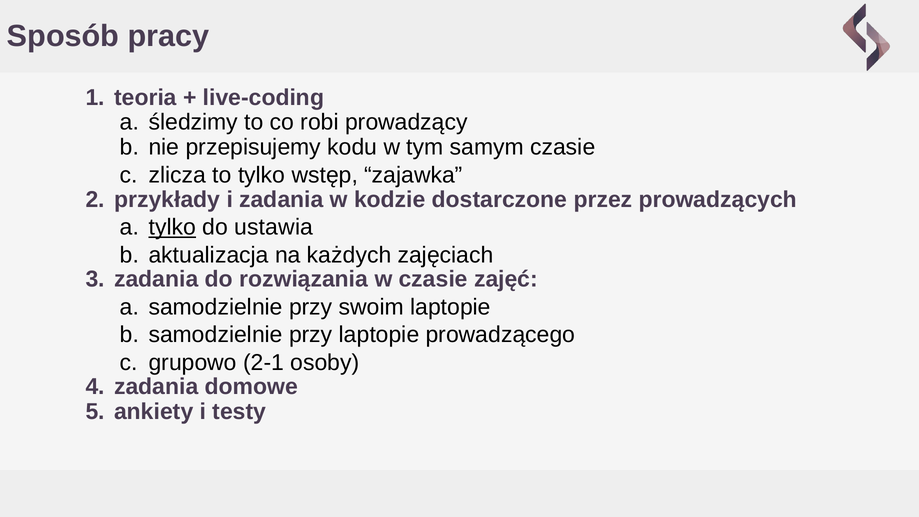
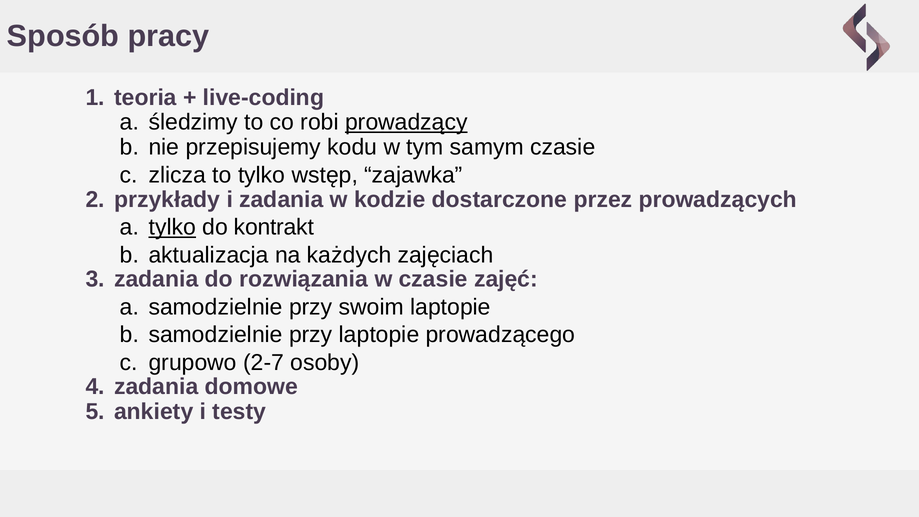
prowadzący underline: none -> present (406, 122)
ustawia: ustawia -> kontrakt (274, 227)
2-1: 2-1 -> 2-7 (264, 362)
